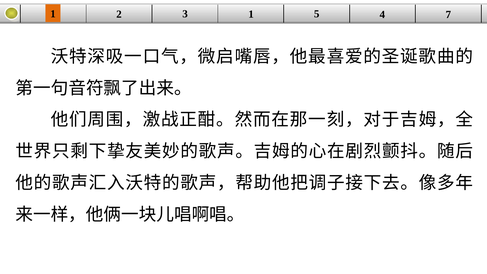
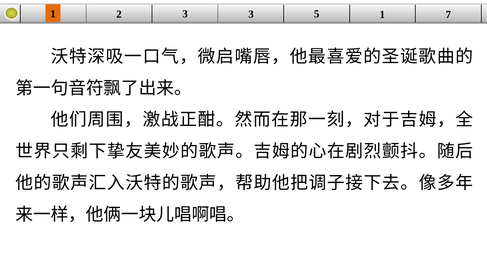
3 1: 1 -> 3 (251, 14)
5 4: 4 -> 1 (382, 15)
